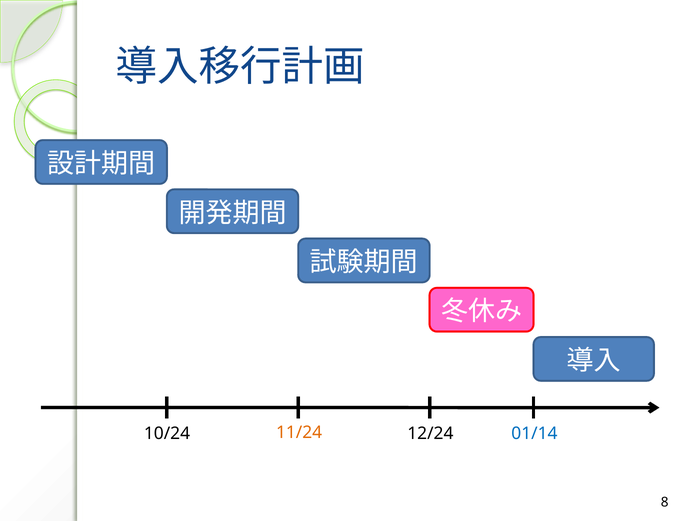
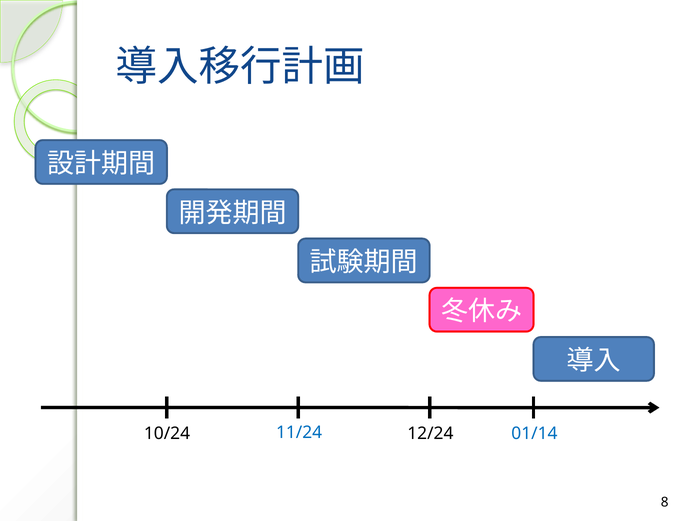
11/24 colour: orange -> blue (299, 433)
